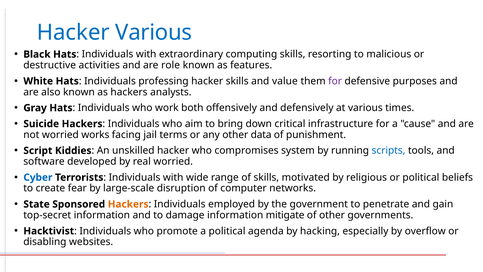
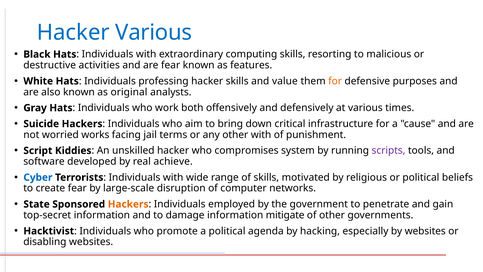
are role: role -> fear (171, 65)
for colour: purple -> orange (335, 81)
as hackers: hackers -> original (129, 92)
other data: data -> with (261, 135)
scripts colour: blue -> purple (389, 150)
real worried: worried -> achieve (173, 161)
by overflow: overflow -> websites (425, 231)
